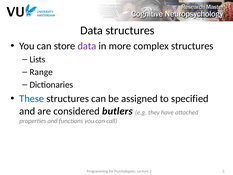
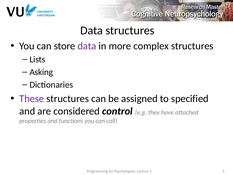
Range: Range -> Asking (41, 72)
These colour: blue -> purple (32, 99)
butlers: butlers -> control (117, 111)
